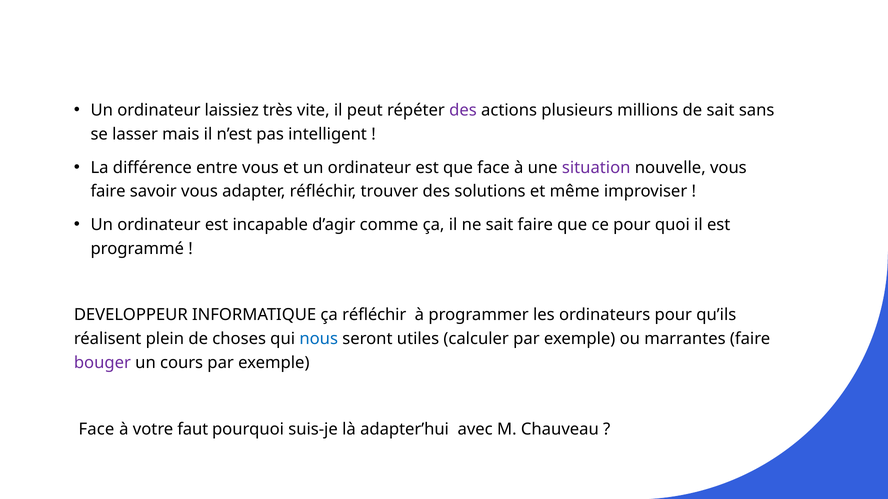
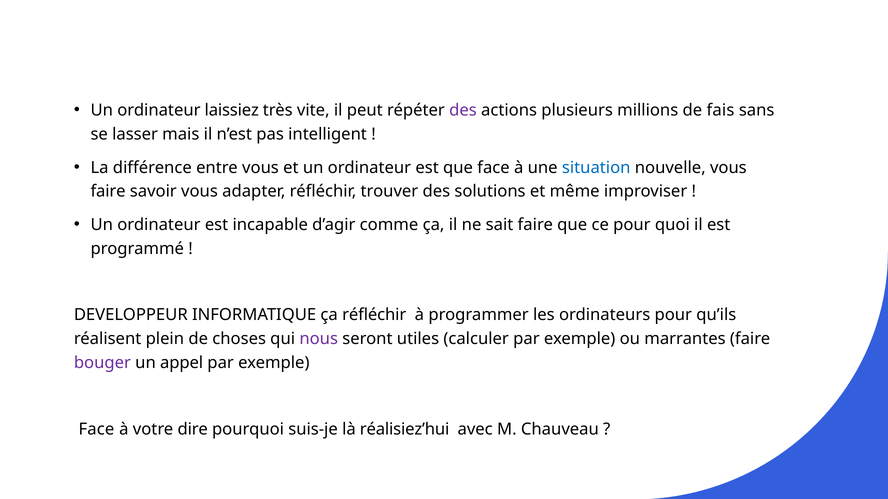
de sait: sait -> fais (720, 111)
situation colour: purple -> blue (596, 168)
nous colour: blue -> purple (319, 339)
cours: cours -> appel (182, 363)
faut: faut -> dire (193, 430)
adapter’hui: adapter’hui -> réalisiez’hui (405, 430)
